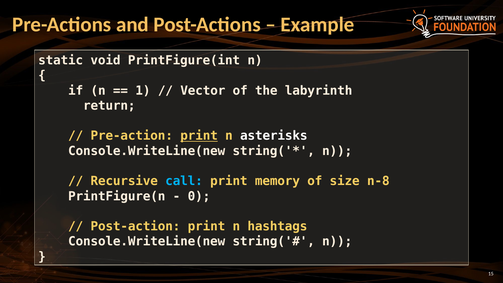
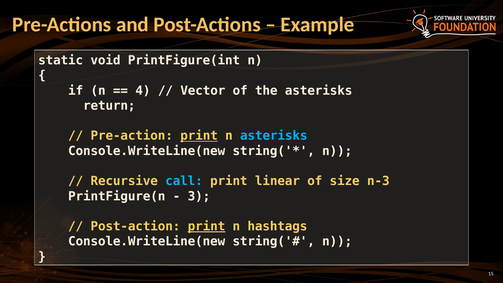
1: 1 -> 4 (143, 91)
the labyrinth: labyrinth -> asterisks (319, 91)
asterisks colour: white -> light blue (274, 136)
memory: memory -> linear (277, 181)
n-8: n-8 -> n-3 (378, 181)
0: 0 -> 3 (199, 196)
print underline: none -> present (206, 226)
